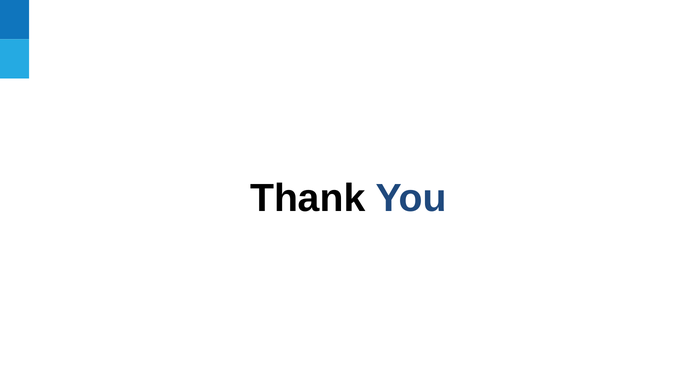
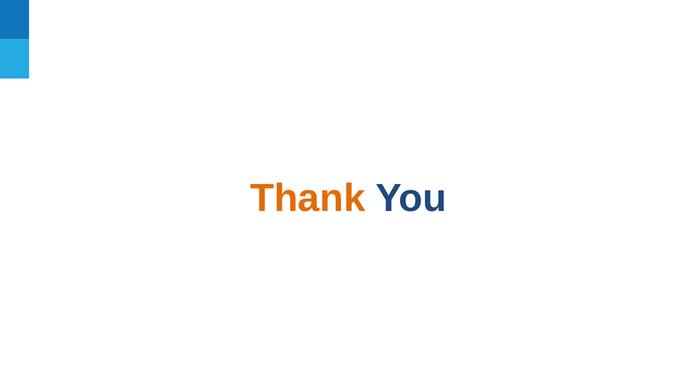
Thank colour: black -> orange (308, 199)
